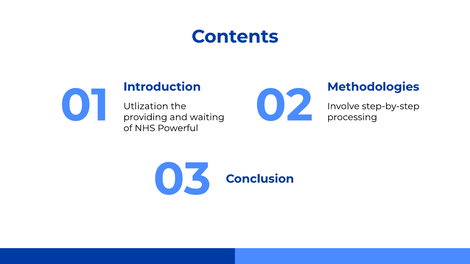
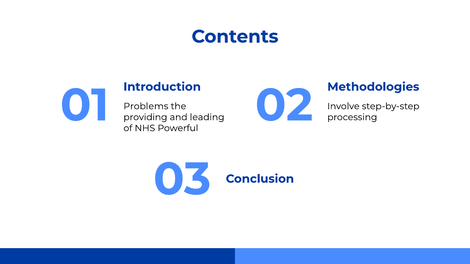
Utlization: Utlization -> Problems (146, 106)
waiting: waiting -> leading (207, 117)
